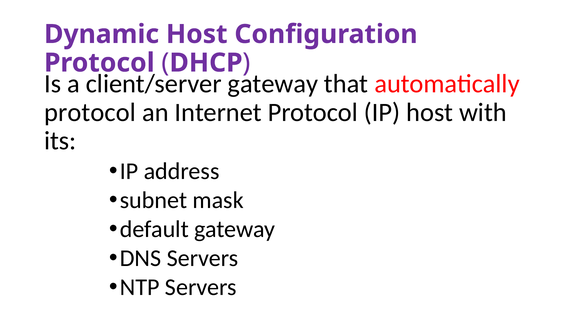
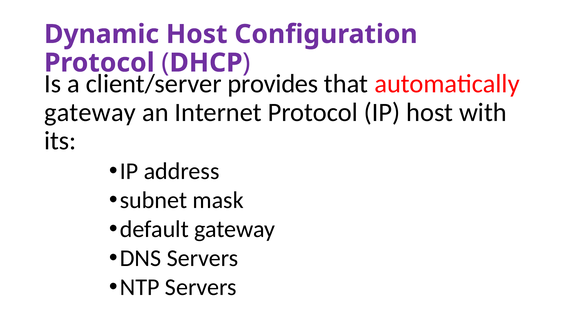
client/server gateway: gateway -> provides (273, 84)
protocol: protocol -> gateway (90, 112)
